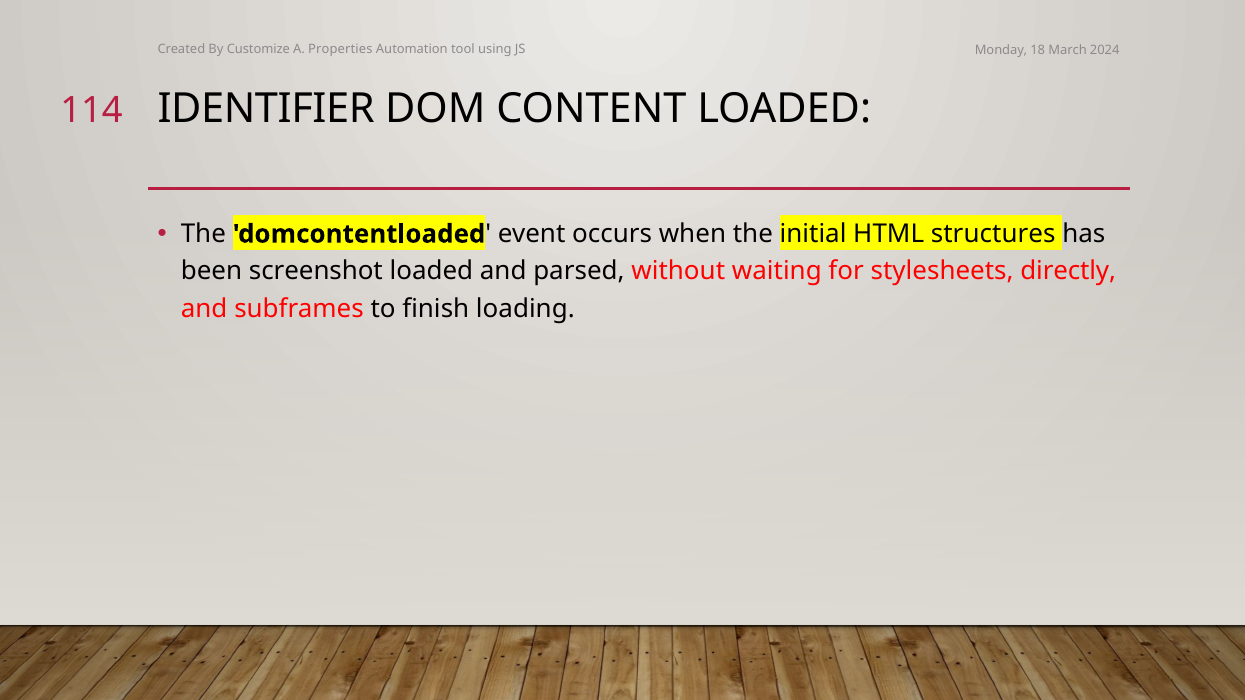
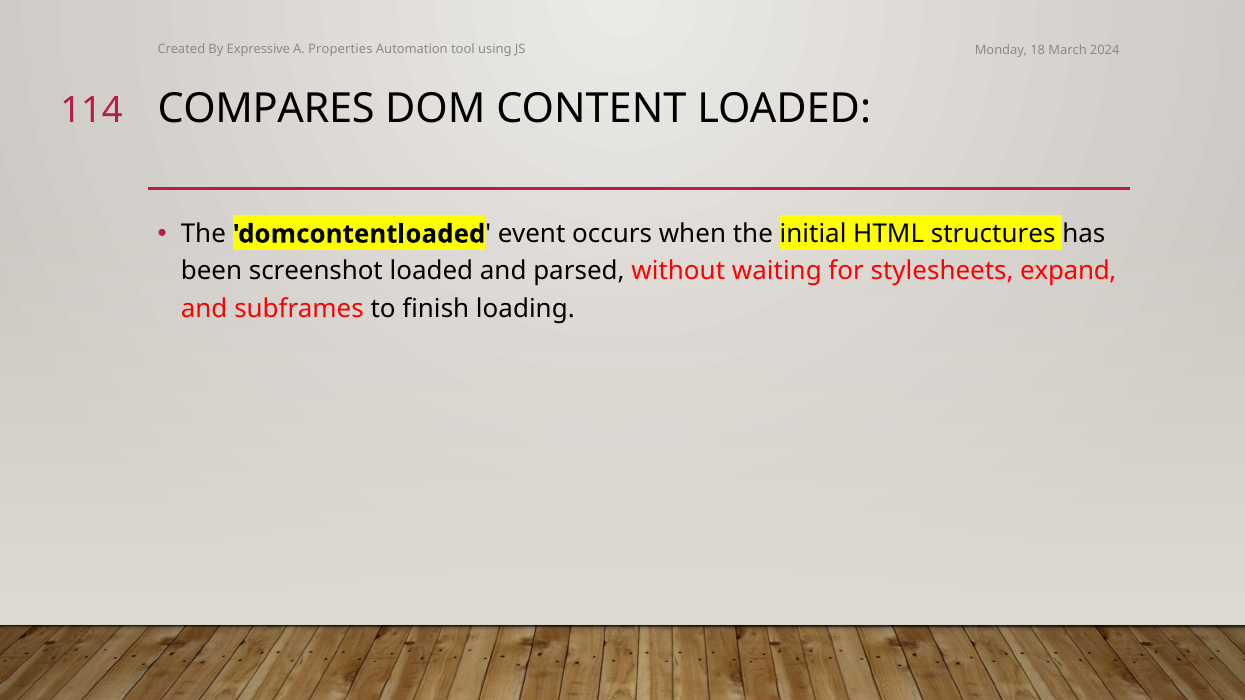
Customize: Customize -> Expressive (258, 49)
IDENTIFIER: IDENTIFIER -> COMPARES (266, 109)
directly: directly -> expand (1068, 272)
